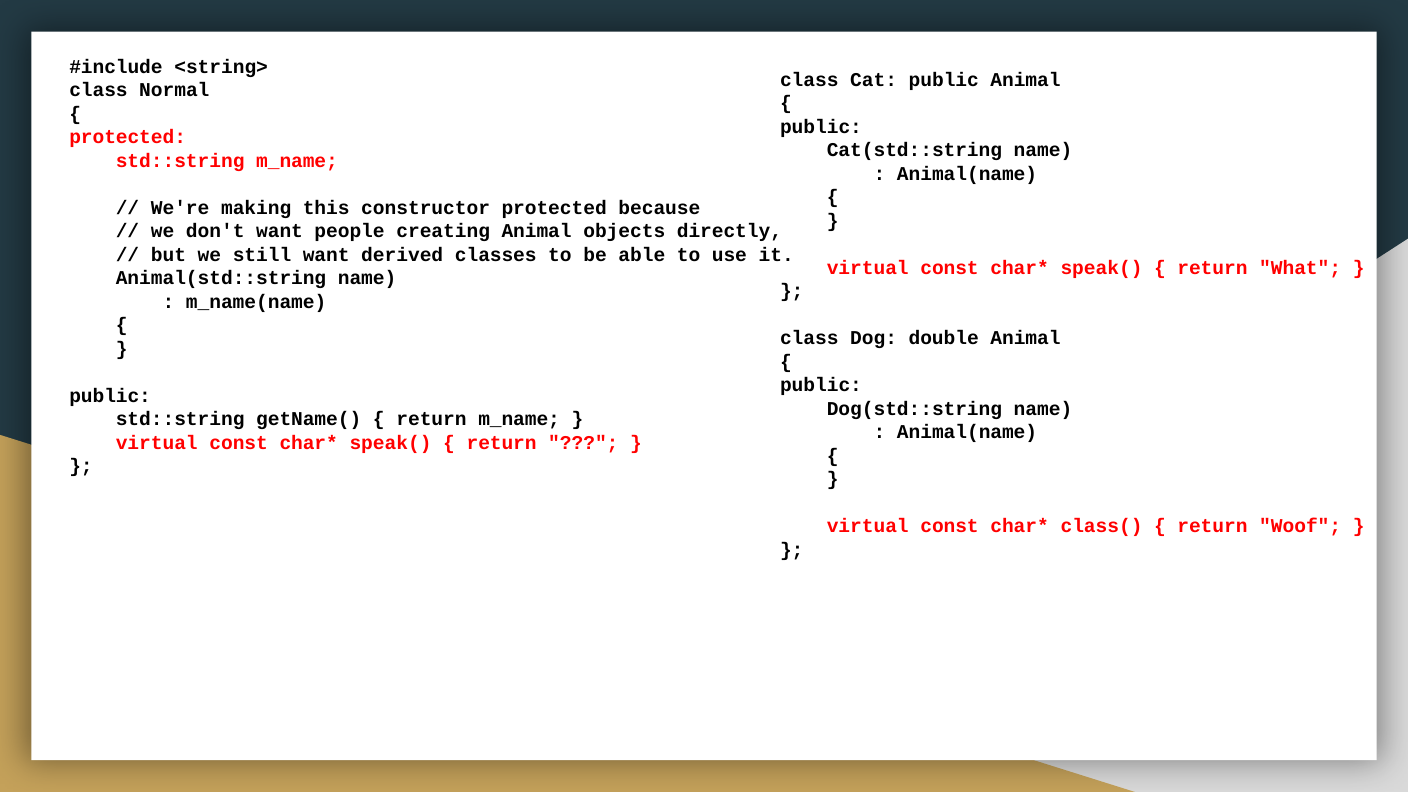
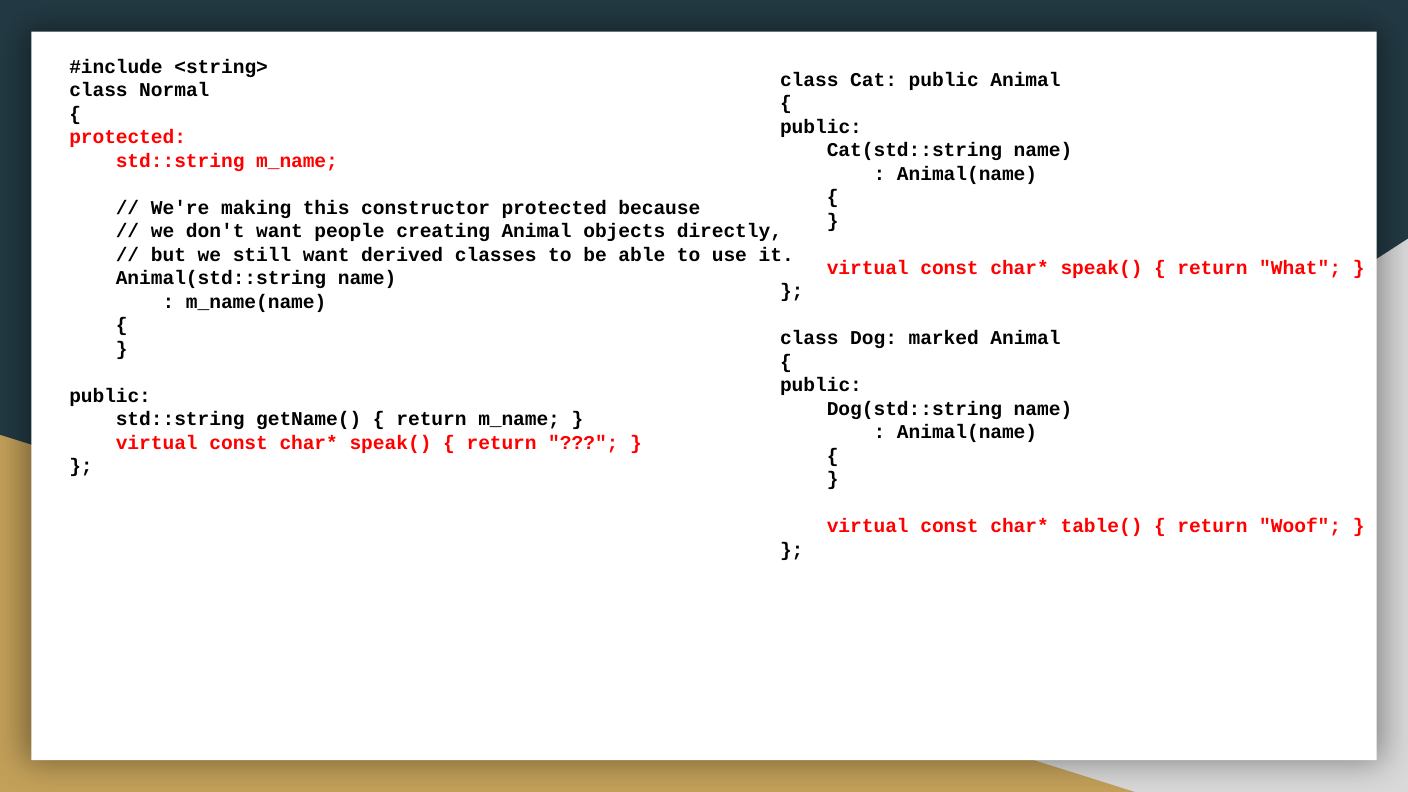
double: double -> marked (944, 338)
class(: class( -> table( (1102, 526)
